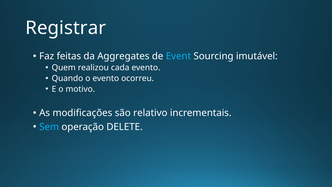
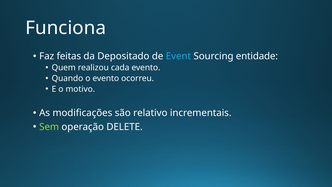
Registrar: Registrar -> Funciona (66, 28)
Aggregates: Aggregates -> Depositado (123, 56)
imutável: imutável -> entidade (257, 56)
Sem colour: light blue -> light green (49, 127)
